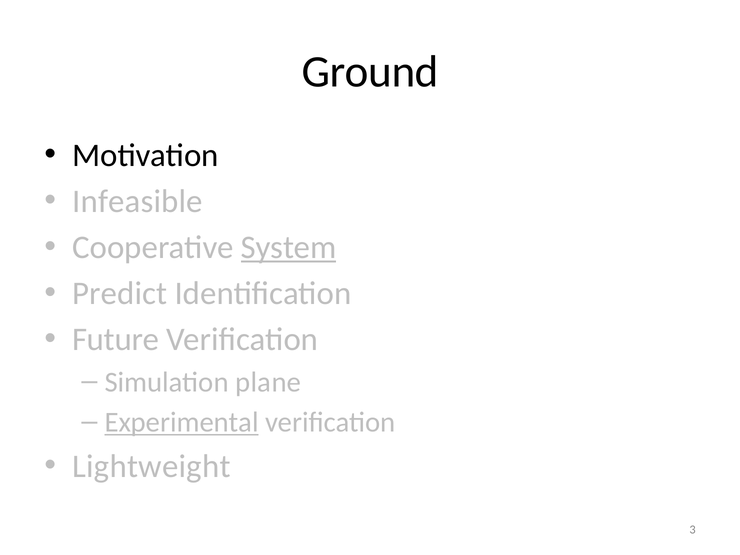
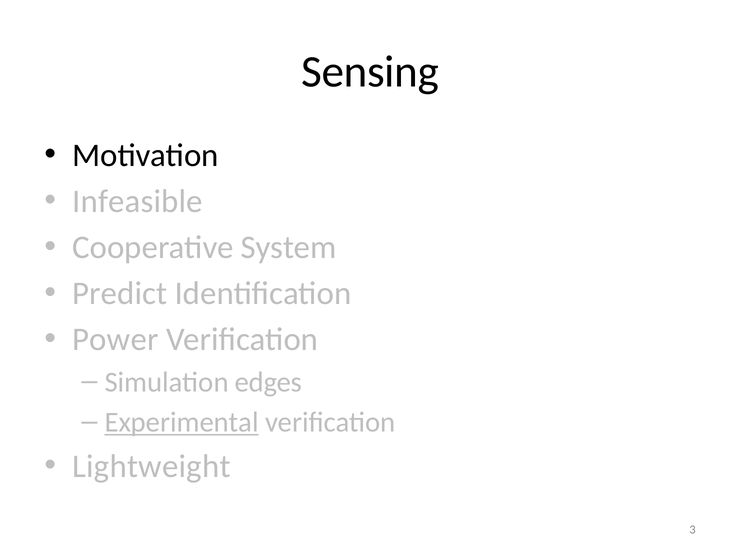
Ground: Ground -> Sensing (370, 72)
System underline: present -> none (289, 247)
Future: Future -> Power (115, 340)
plane: plane -> edges (268, 382)
